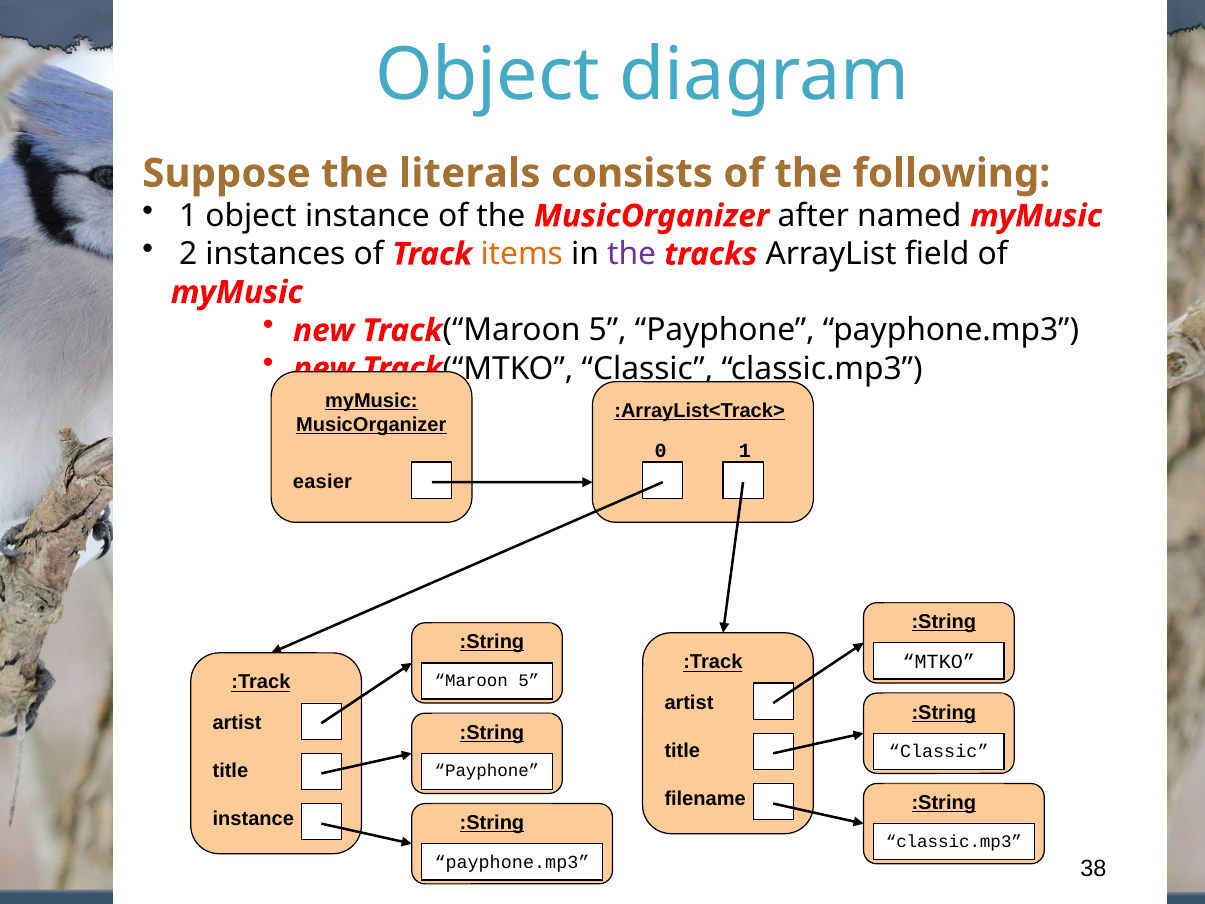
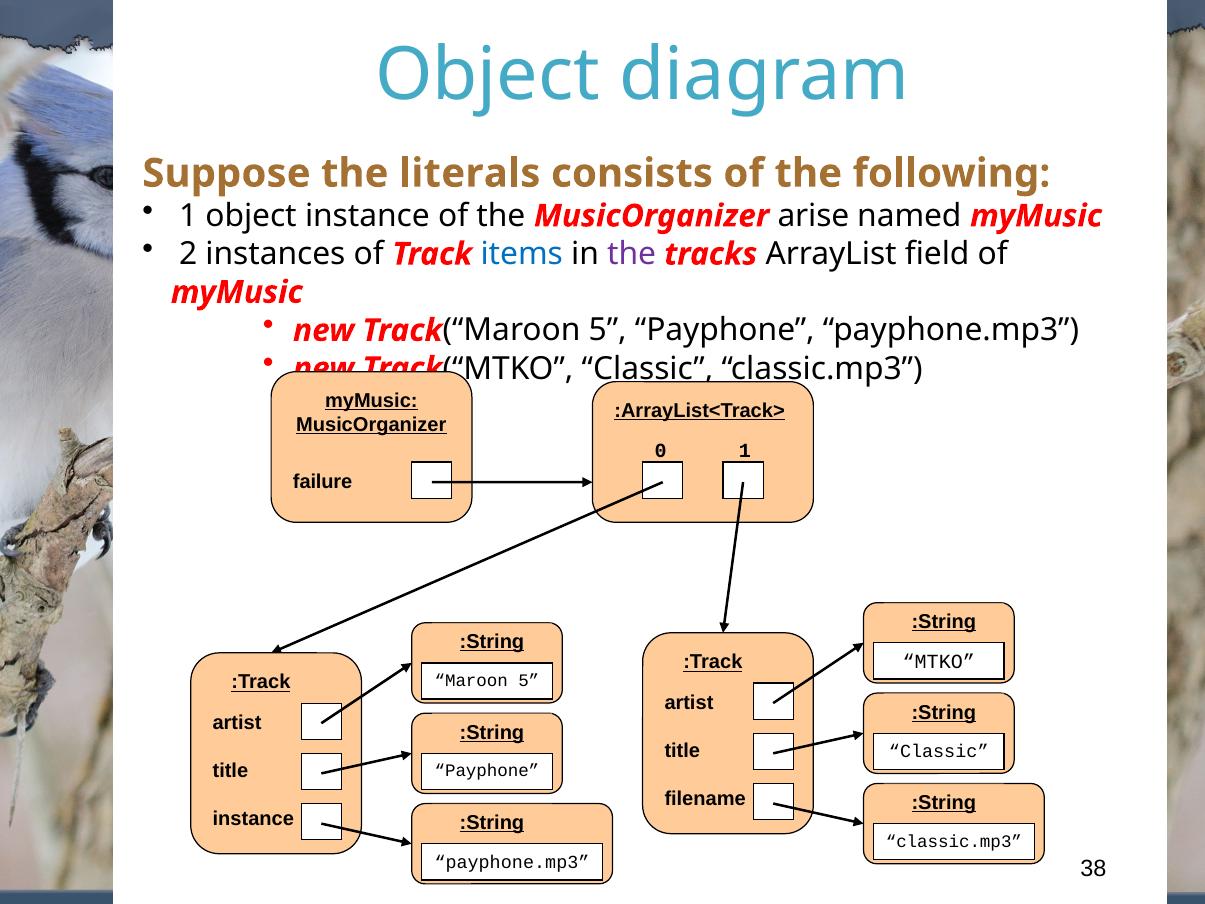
after: after -> arise (813, 216)
items colour: orange -> blue (522, 254)
easier: easier -> failure (323, 481)
